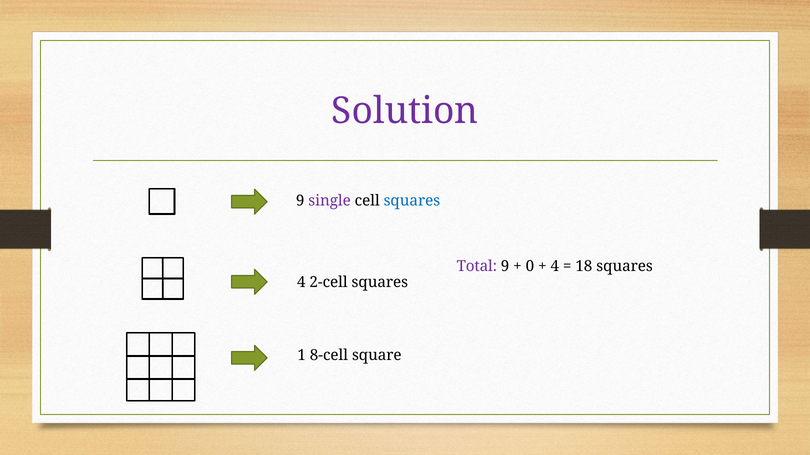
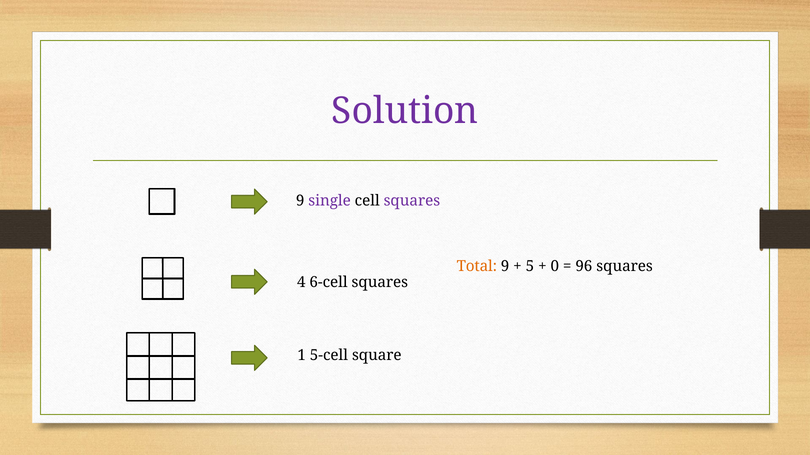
squares colour: blue -> purple (412, 201)
Total colour: purple -> orange (477, 267)
0: 0 -> 5 (530, 267)
4: 4 -> 0 (555, 267)
18: 18 -> 96 (584, 267)
2-cell: 2-cell -> 6-cell (329, 283)
8-cell: 8-cell -> 5-cell (329, 356)
